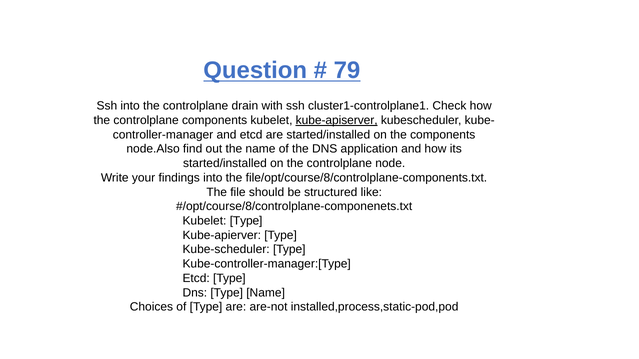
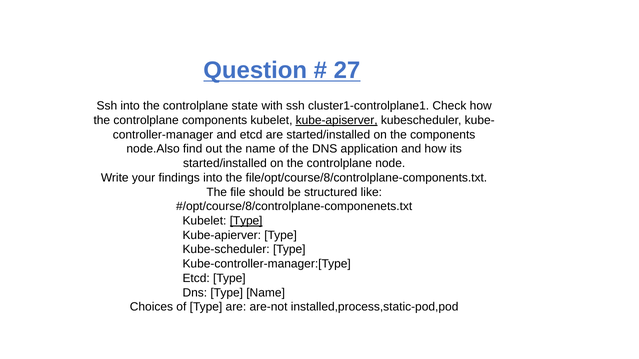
79: 79 -> 27 (347, 71)
drain: drain -> state (245, 106)
Type underline: none -> present (246, 221)
